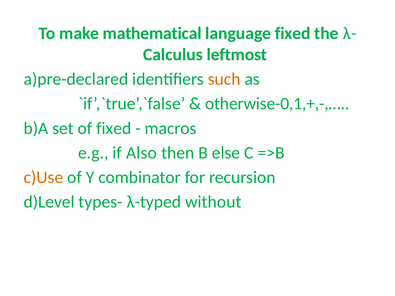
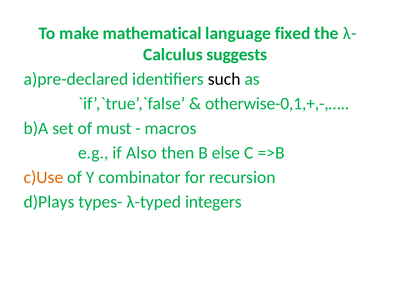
leftmost: leftmost -> suggests (237, 55)
such colour: orange -> black (224, 79)
of fixed: fixed -> must (114, 128)
d)Level: d)Level -> d)Plays (49, 202)
without: without -> integers (213, 202)
